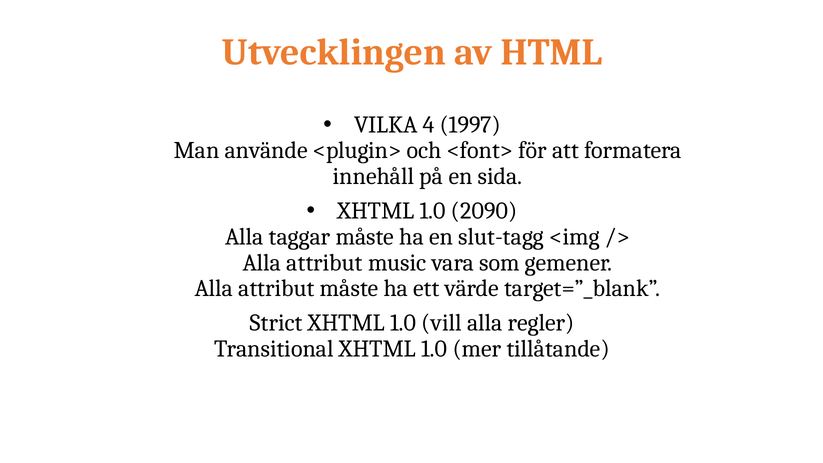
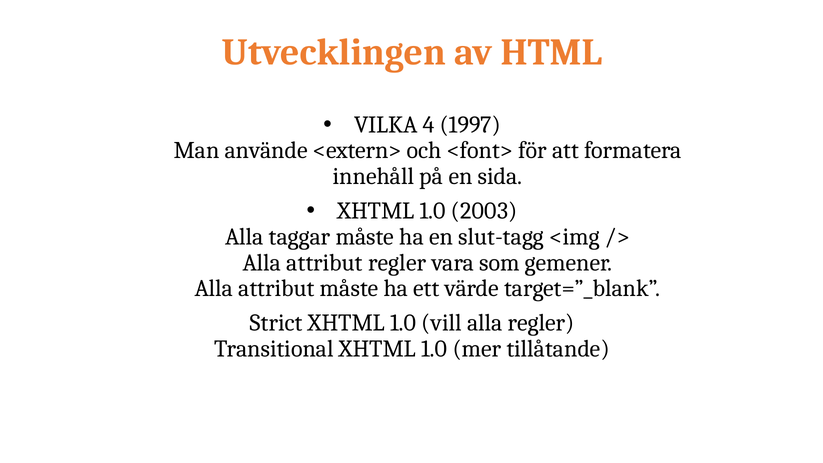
<plugin>: <plugin> -> <extern> (357, 150)
2090: 2090 -> 2003 (484, 211)
attribut music: music -> regler (397, 263)
